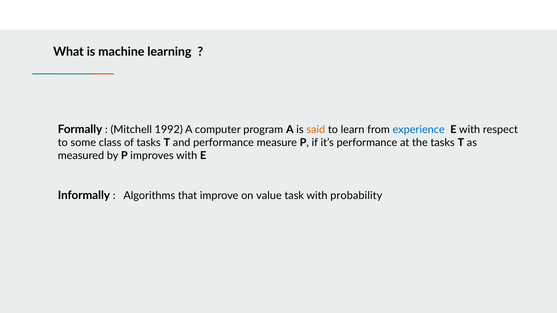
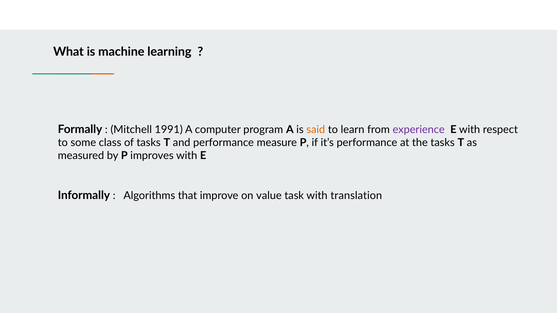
1992: 1992 -> 1991 (169, 130)
experience colour: blue -> purple (419, 130)
probability: probability -> translation (356, 196)
